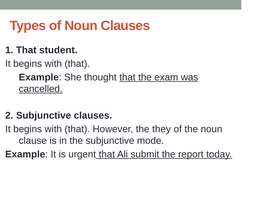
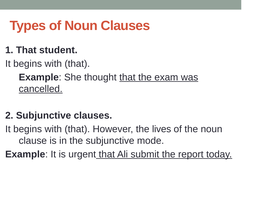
they: they -> lives (162, 129)
